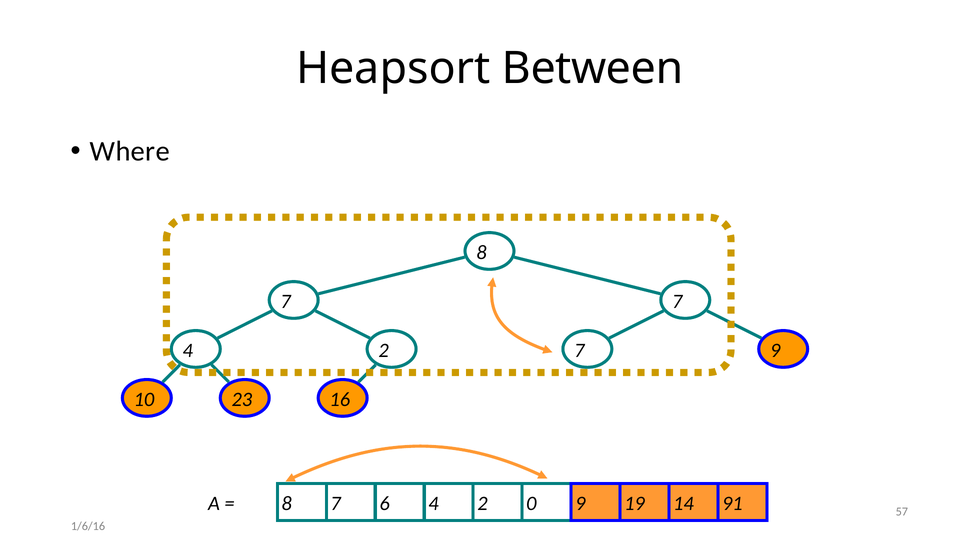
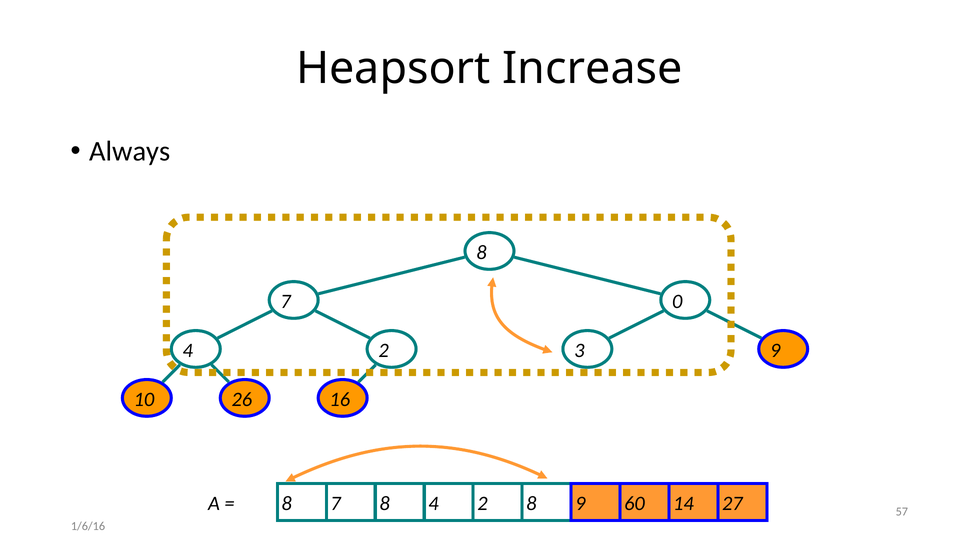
Between: Between -> Increase (592, 68)
Where: Where -> Always (130, 151)
7 7: 7 -> 0 (677, 301)
2 7: 7 -> 3 (579, 350)
23: 23 -> 26 (242, 399)
7 6: 6 -> 8 (385, 503)
2 0: 0 -> 8 (531, 503)
19: 19 -> 60 (634, 503)
91: 91 -> 27 (732, 503)
